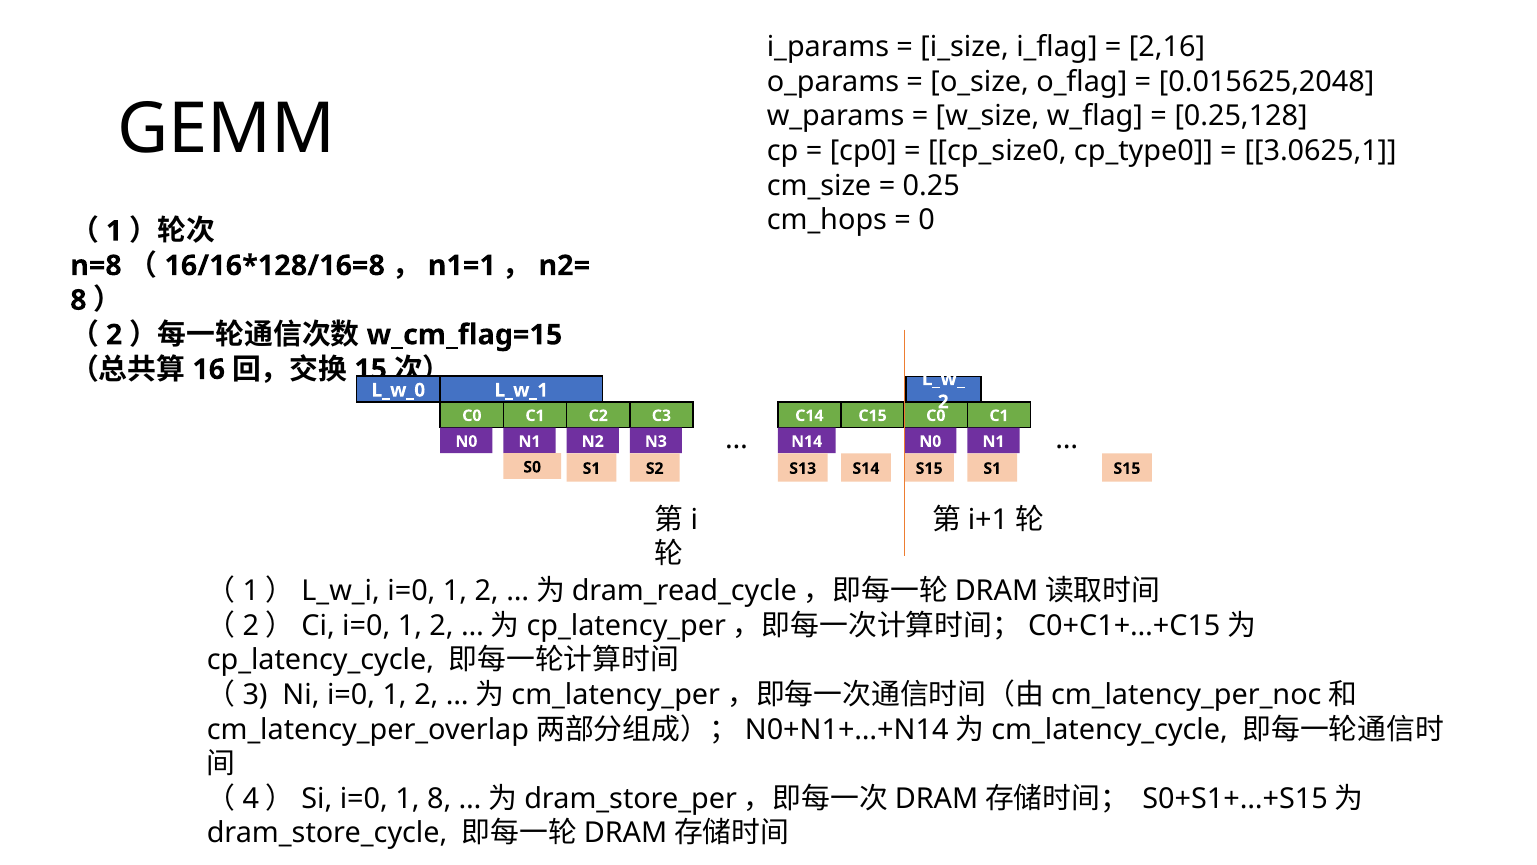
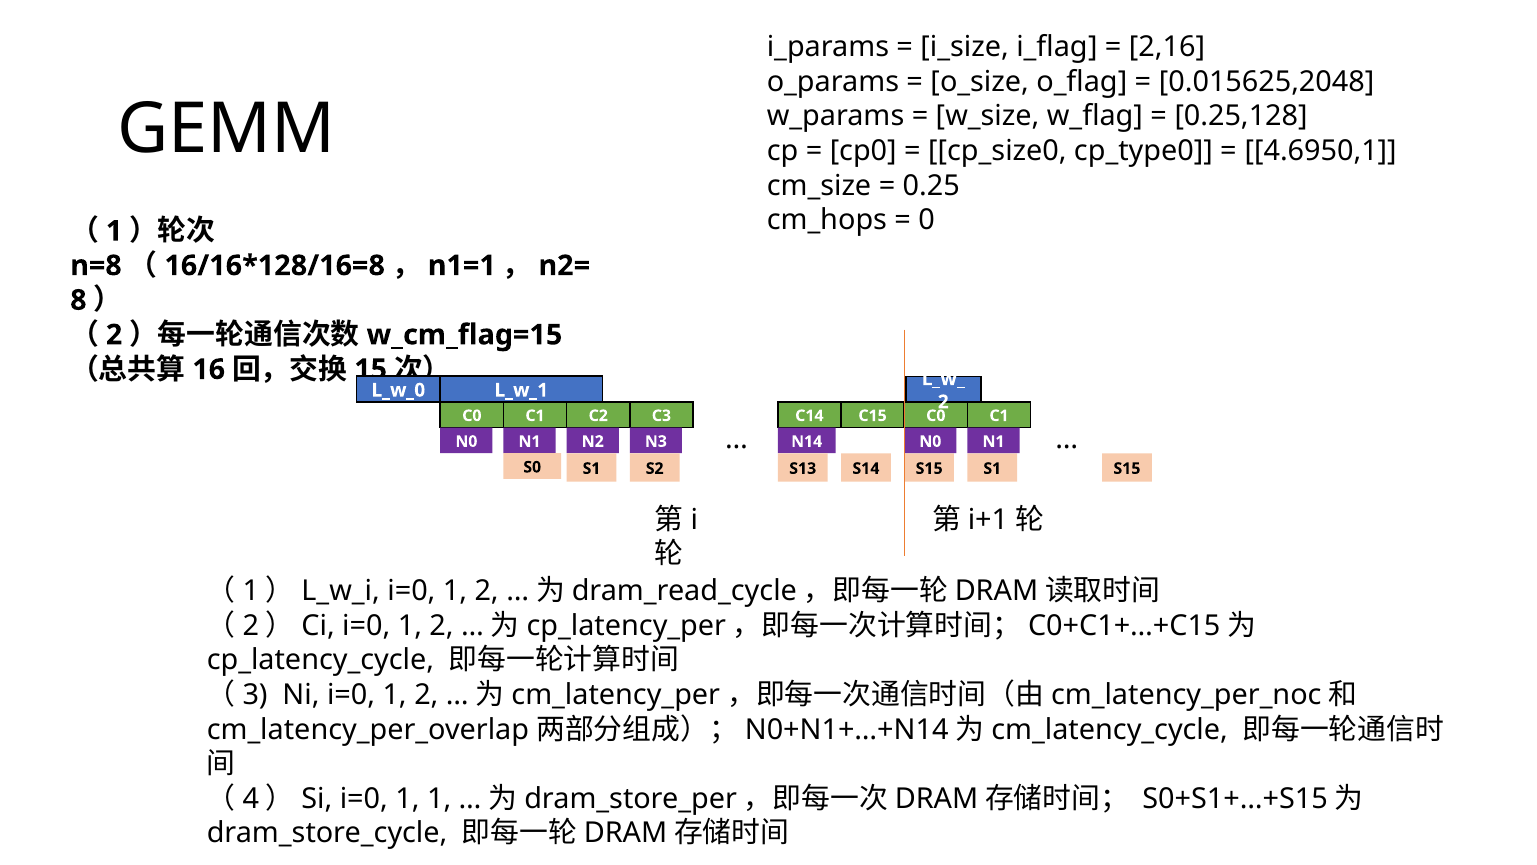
3.0625,1: 3.0625,1 -> 4.6950,1 (1321, 151)
1 8: 8 -> 1 (439, 798)
